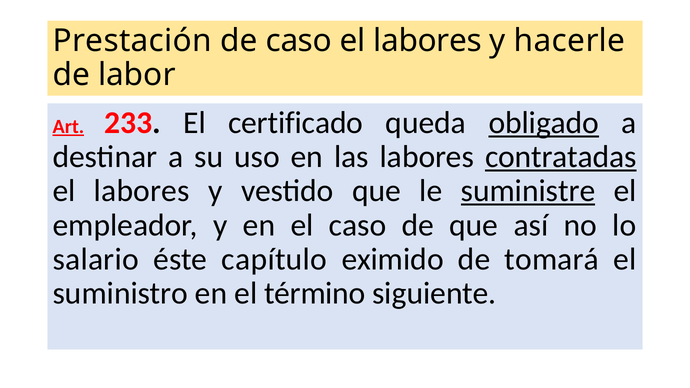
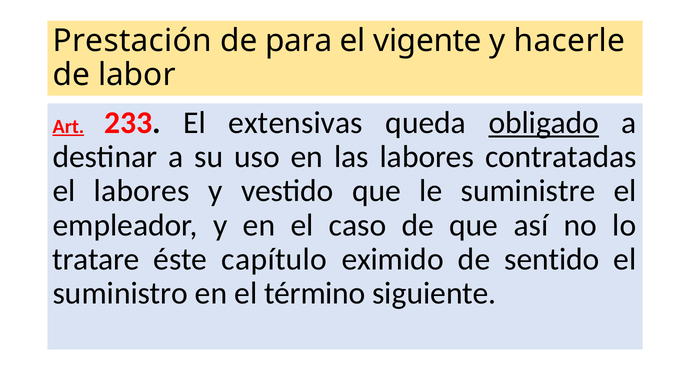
de caso: caso -> para (299, 41)
labores: labores -> vigente (428, 41)
certificado: certificado -> extensivas (296, 123)
contratadas underline: present -> none (561, 157)
suministre underline: present -> none (528, 191)
salario: salario -> tratare (96, 259)
tomará: tomará -> sentido (552, 259)
